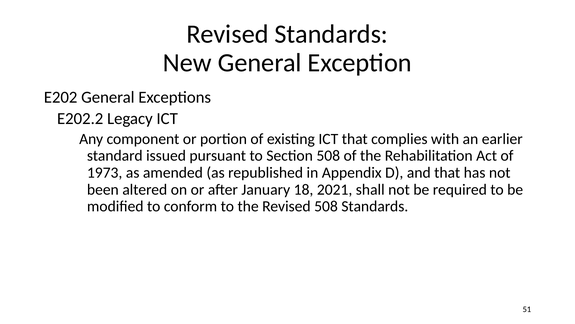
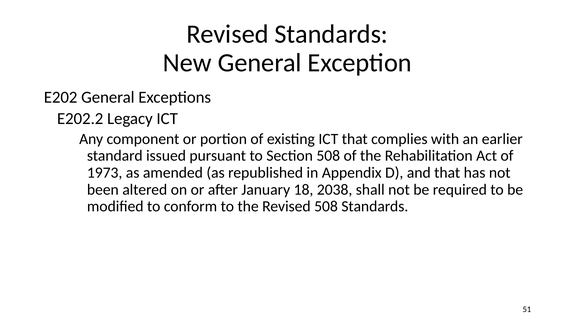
2021: 2021 -> 2038 (335, 189)
